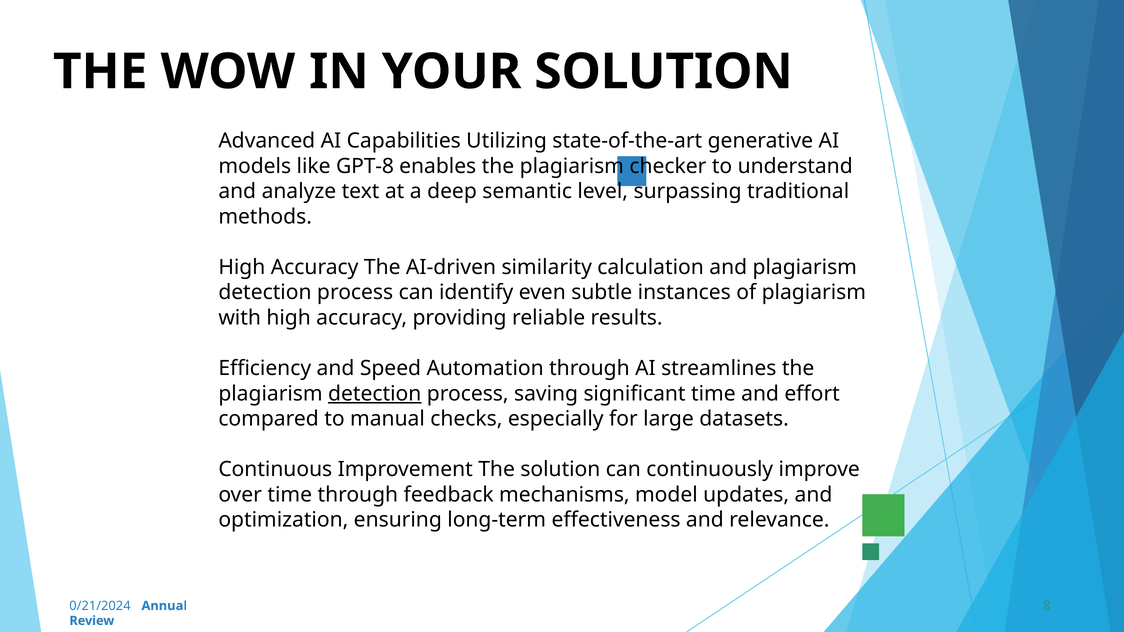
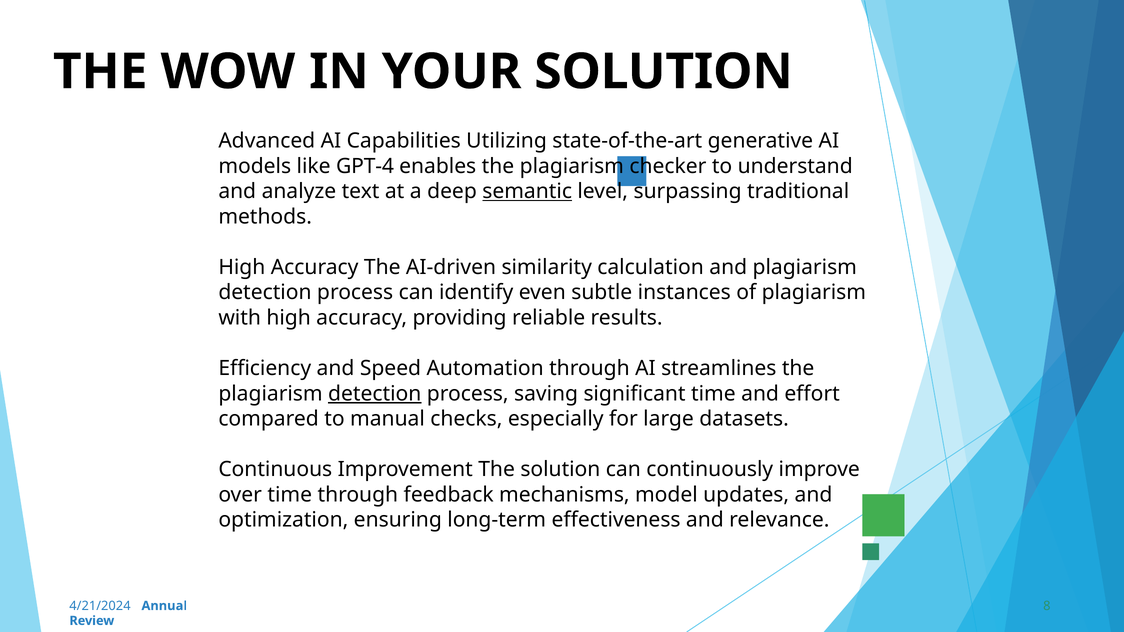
GPT-8: GPT-8 -> GPT-4 (365, 166)
semantic underline: none -> present (527, 191)
0/21/2024: 0/21/2024 -> 4/21/2024 (100, 606)
